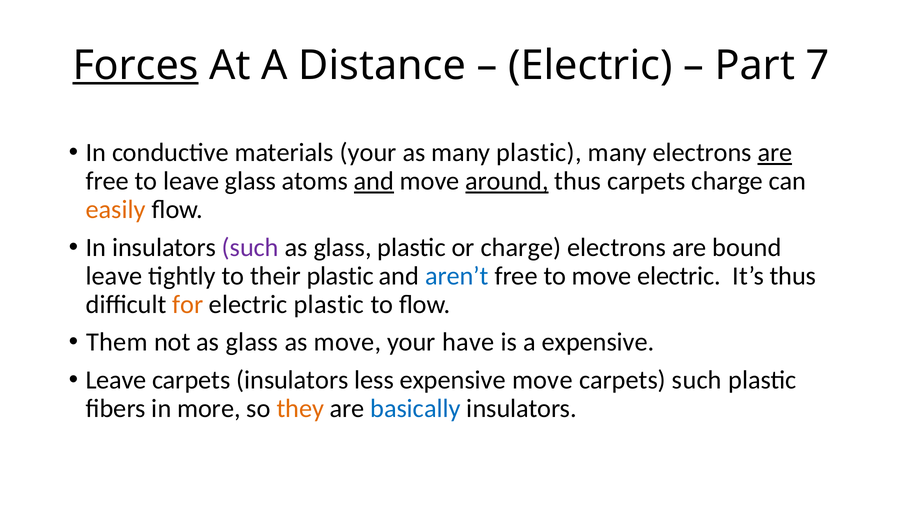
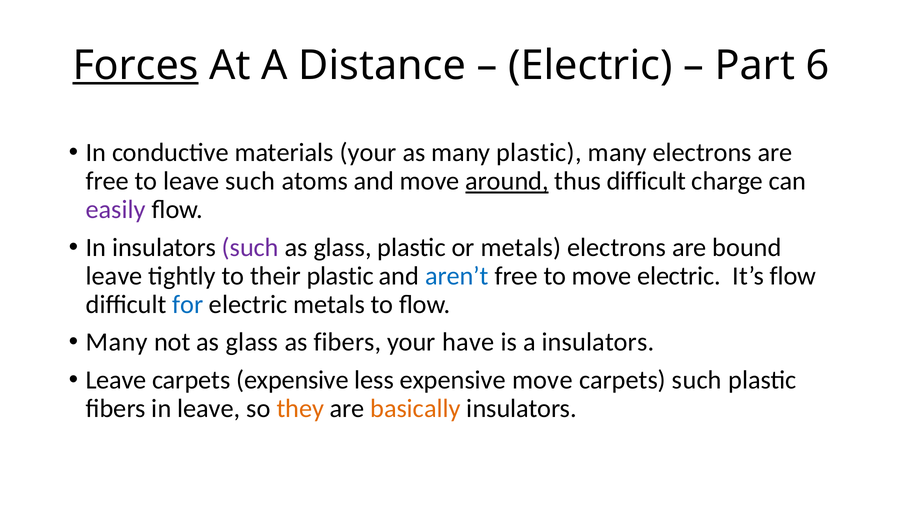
7: 7 -> 6 (818, 65)
are underline: present -> none (775, 153)
leave glass: glass -> such (250, 181)
and underline: present -> none (374, 181)
thus carpets: carpets -> difficult (646, 181)
easily colour: orange -> purple (116, 210)
or charge: charge -> metals (521, 247)
It’s thus: thus -> flow (793, 276)
for colour: orange -> blue (188, 304)
electric plastic: plastic -> metals (329, 304)
Them: Them -> Many (117, 342)
as move: move -> fibers (348, 342)
a expensive: expensive -> insulators (598, 342)
carpets insulators: insulators -> expensive (293, 380)
in more: more -> leave (209, 409)
basically colour: blue -> orange (415, 409)
